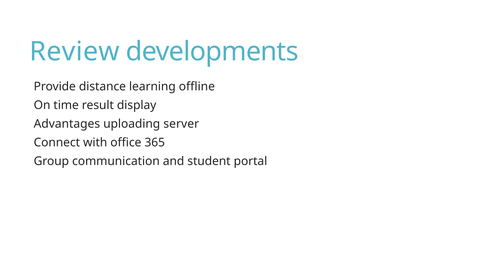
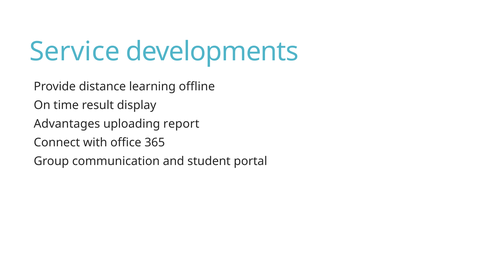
Review: Review -> Service (75, 51)
server: server -> report (181, 124)
